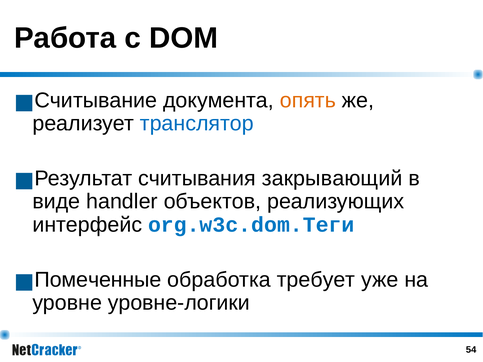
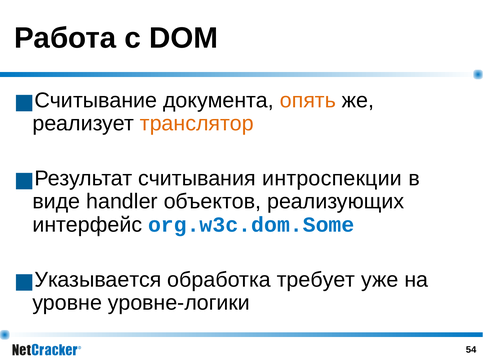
транслятор colour: blue -> orange (197, 124)
закрывающий: закрывающий -> интроспекции (332, 179)
org.w3c.dom.Теги: org.w3c.dom.Теги -> org.w3c.dom.Some (251, 225)
Помеченные: Помеченные -> Указывается (98, 280)
